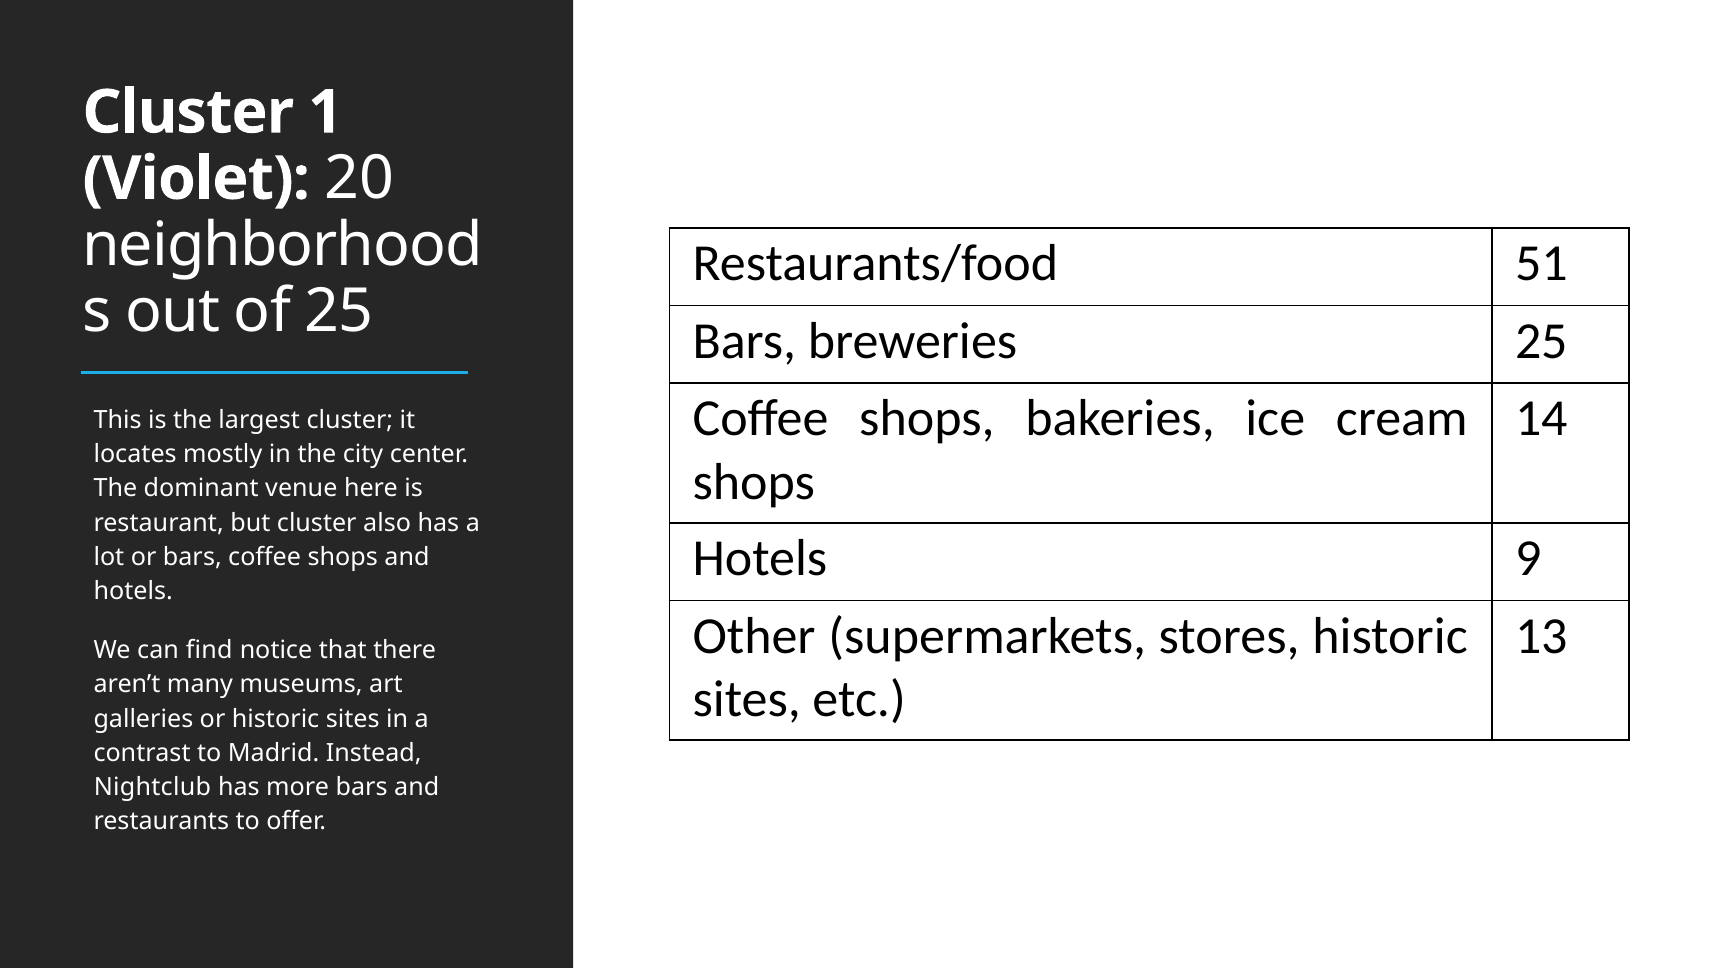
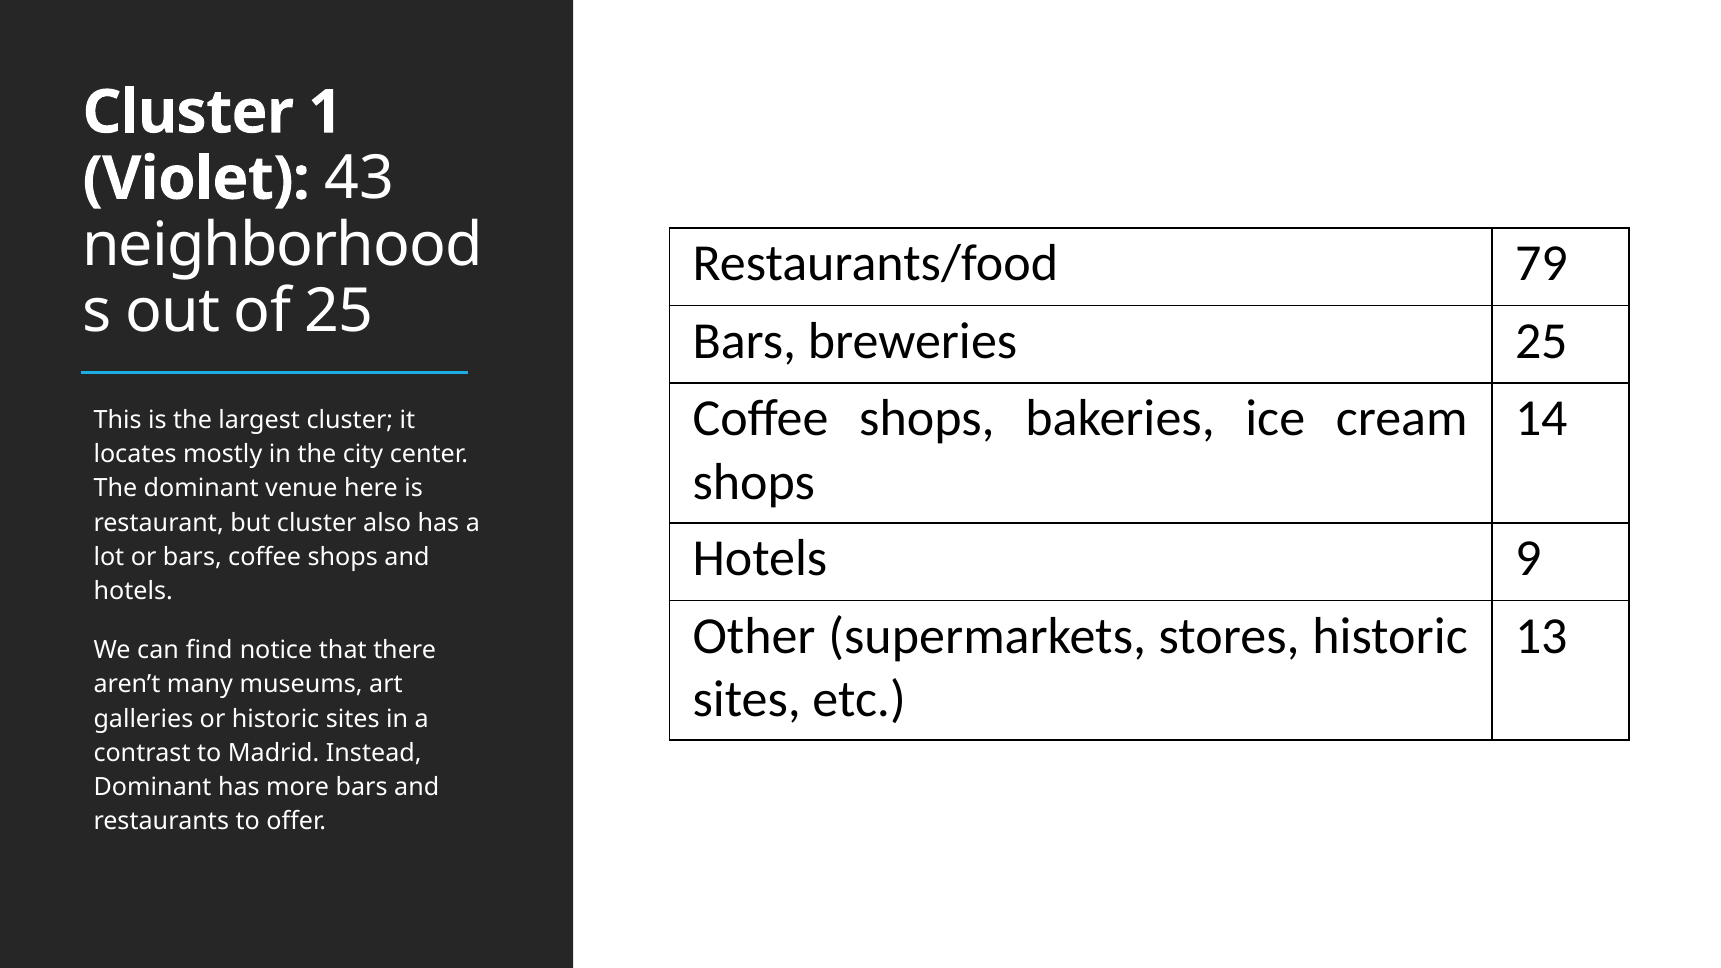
20: 20 -> 43 (359, 179)
51: 51 -> 79 (1541, 263)
Nightclub: Nightclub -> Dominant (153, 787)
